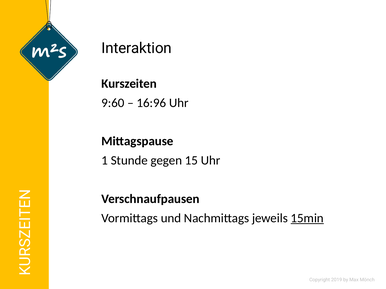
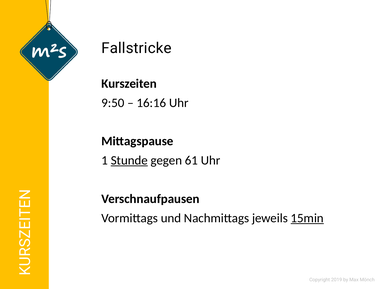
Interaktion: Interaktion -> Fallstricke (136, 48)
9:60: 9:60 -> 9:50 (113, 103)
16:96: 16:96 -> 16:16 (151, 103)
Stunde underline: none -> present (129, 161)
15: 15 -> 61 (191, 161)
